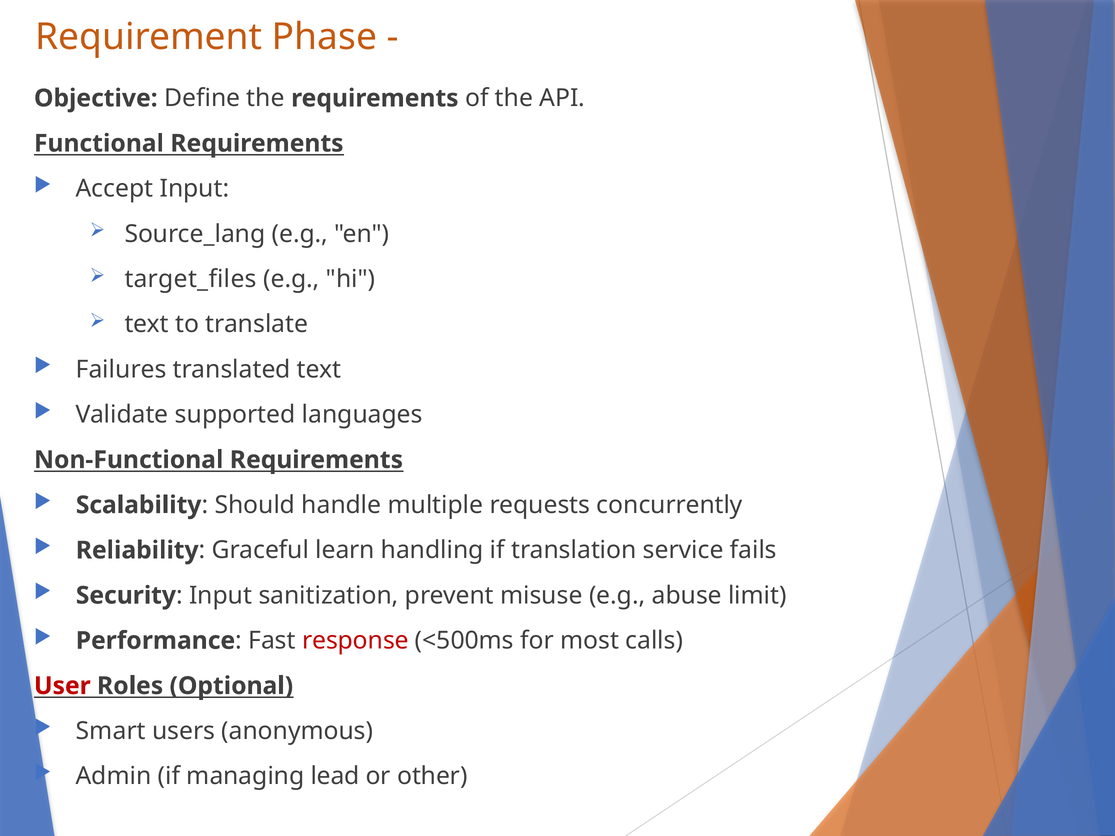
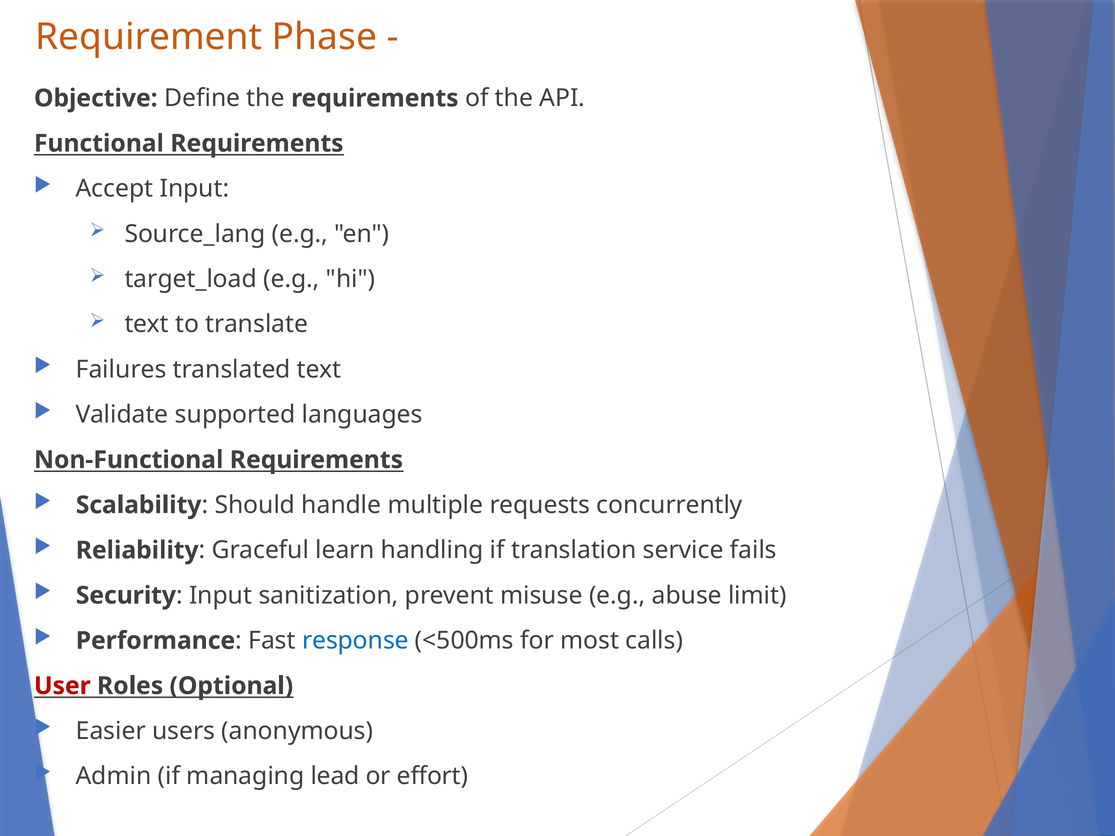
target_files: target_files -> target_load (191, 279)
response colour: red -> blue (355, 641)
Smart: Smart -> Easier (111, 731)
other: other -> effort (432, 777)
